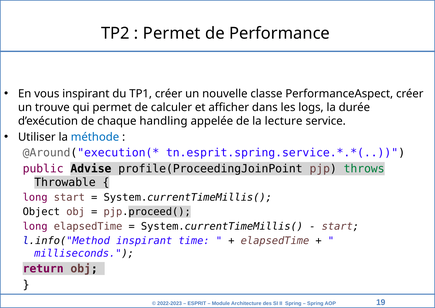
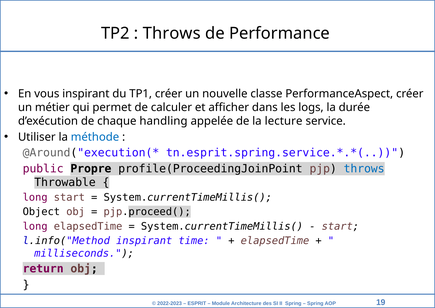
Permet: Permet -> Throws (172, 33)
trouve: trouve -> métier (52, 107)
Advise: Advise -> Propre (91, 169)
throws colour: green -> blue (364, 169)
